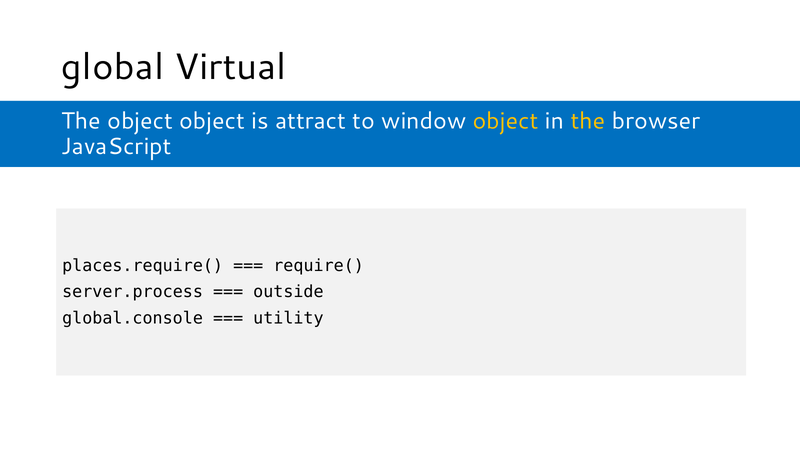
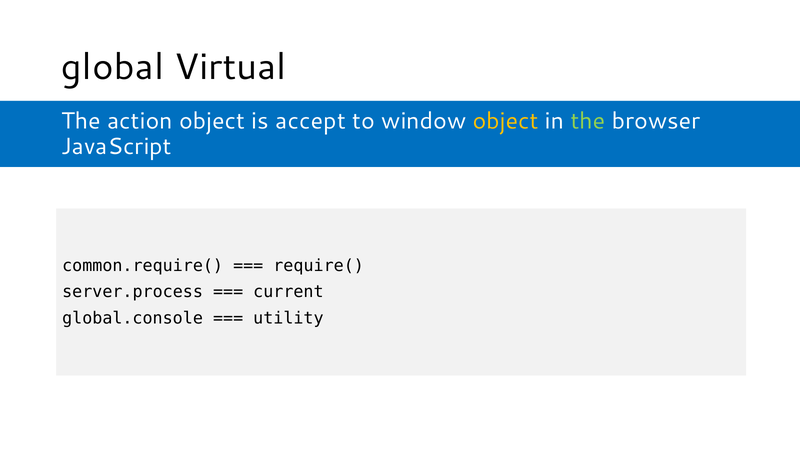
The object: object -> action (140, 121)
attract: attract -> accept (311, 121)
the colour: yellow -> light green (588, 121)
places.require(: places.require( -> common.require( (143, 266)
outside: outside -> current (288, 292)
